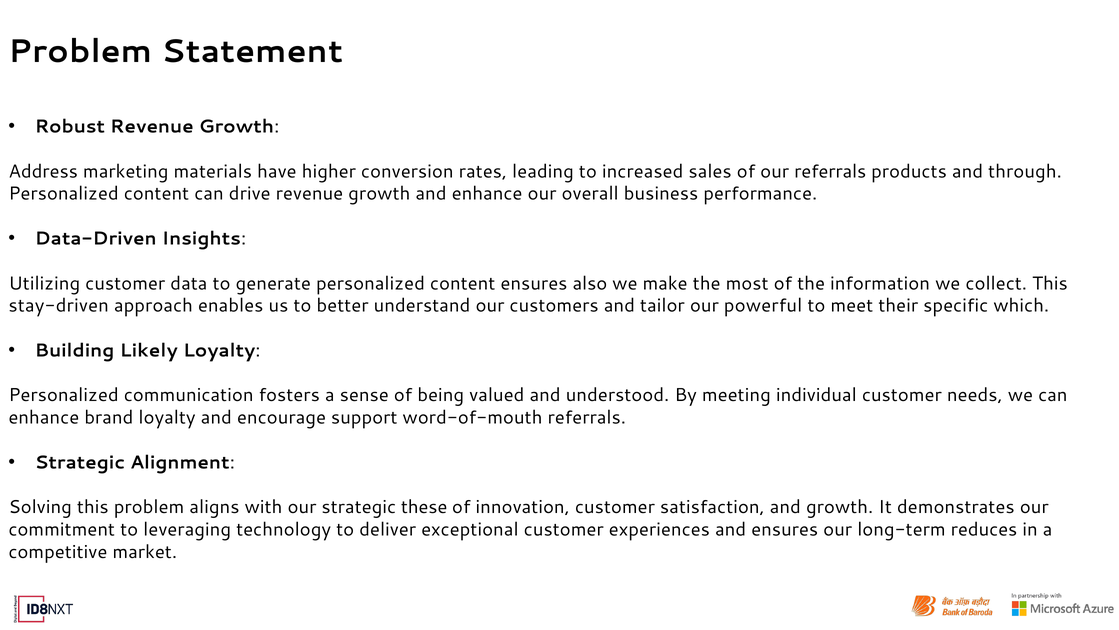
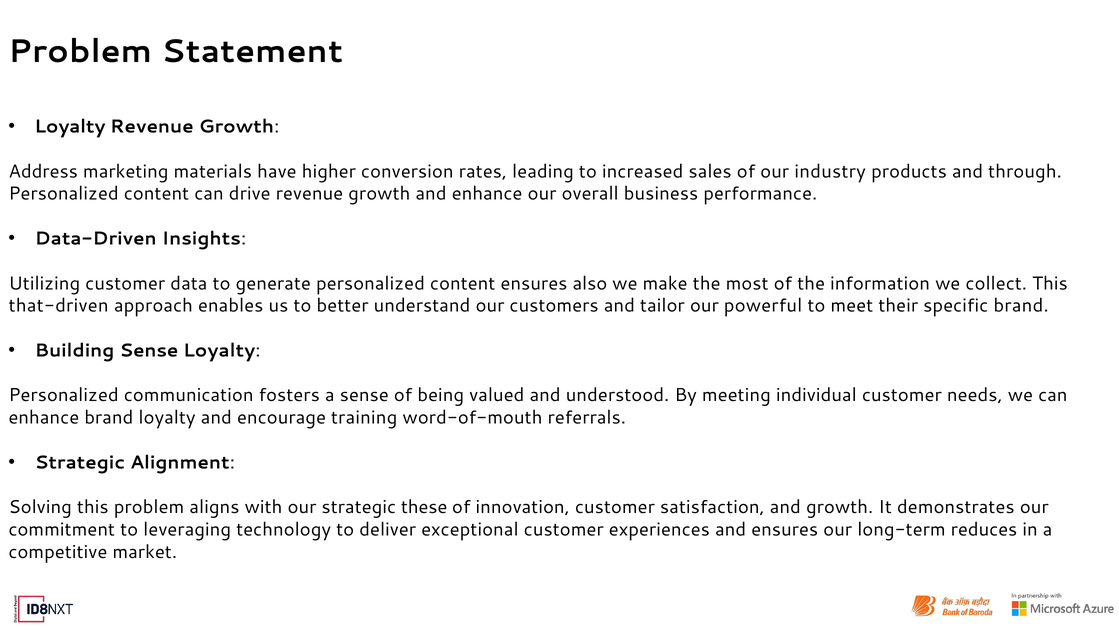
Robust: Robust -> Loyalty (70, 127)
our referrals: referrals -> industry (830, 171)
stay-driven: stay-driven -> that-driven (59, 305)
specific which: which -> brand (1021, 305)
Building Likely: Likely -> Sense (149, 350)
support: support -> training (364, 417)
